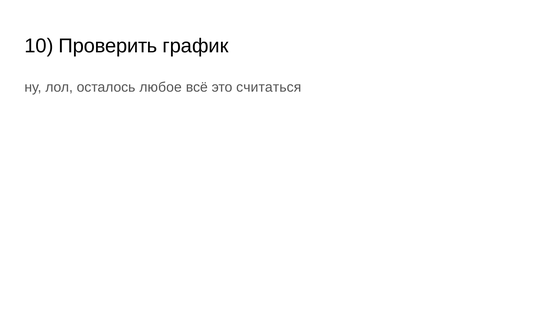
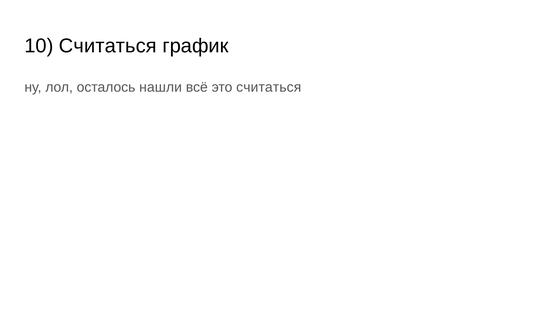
10 Проверить: Проверить -> Считаться (108, 46)
любое: любое -> нашли (161, 87)
